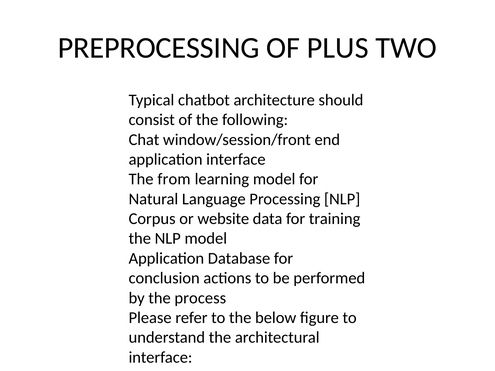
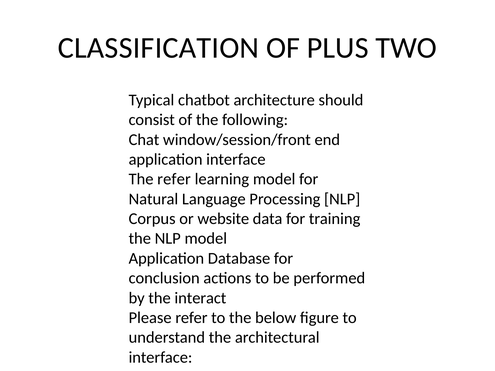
PREPROCESSING: PREPROCESSING -> CLASSIFICATION (158, 48)
The from: from -> refer (174, 179)
process: process -> interact (200, 298)
